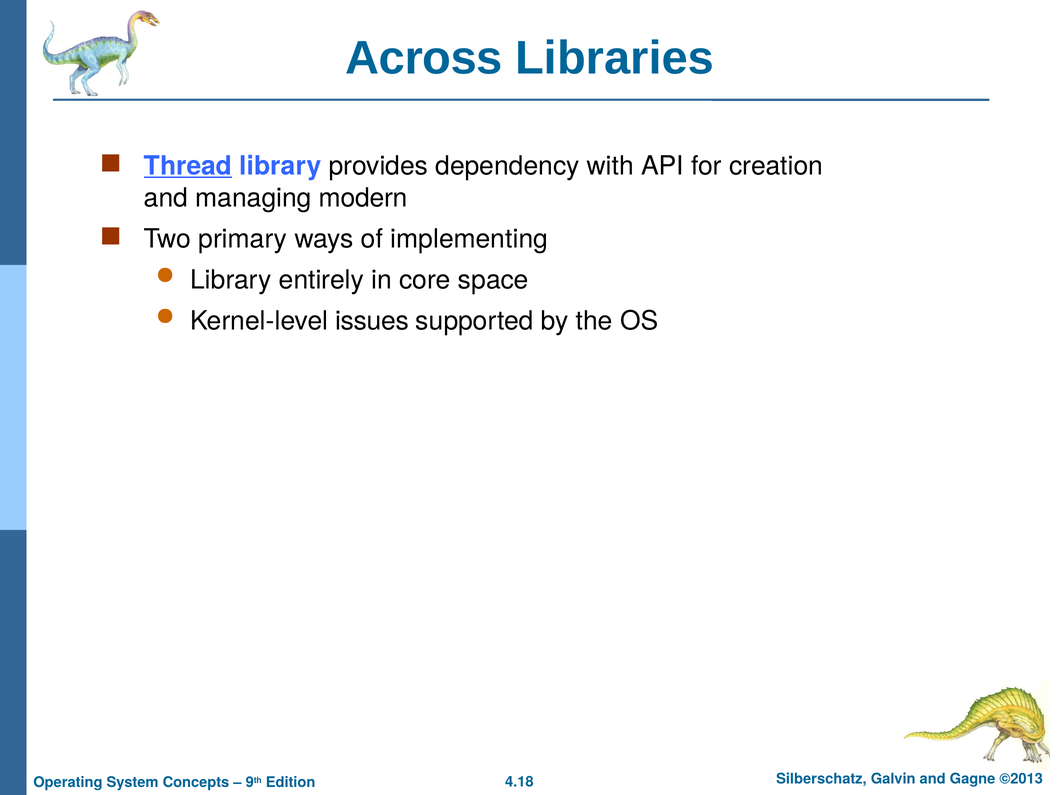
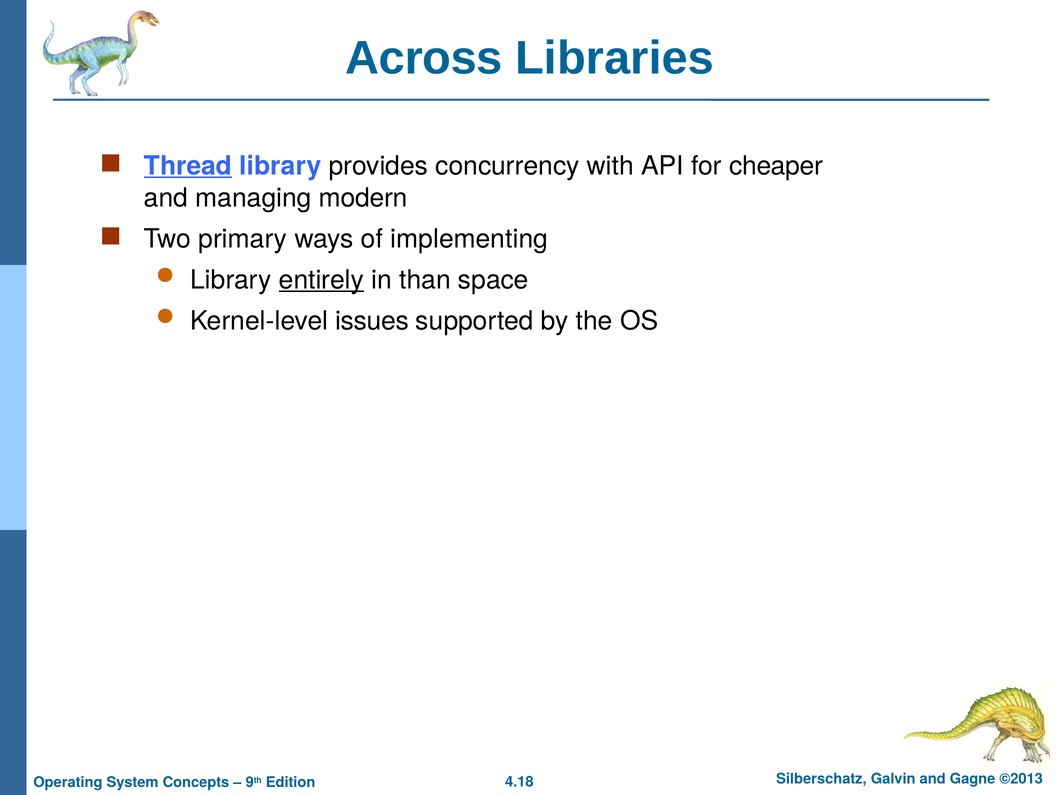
dependency: dependency -> concurrency (507, 166)
creation: creation -> cheaper (776, 166)
entirely underline: none -> present (321, 280)
core: core -> than (425, 280)
